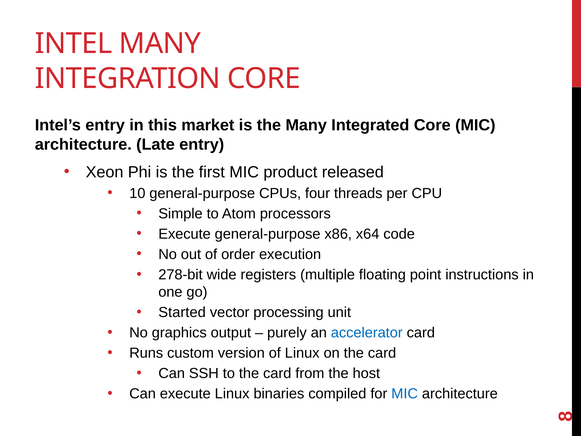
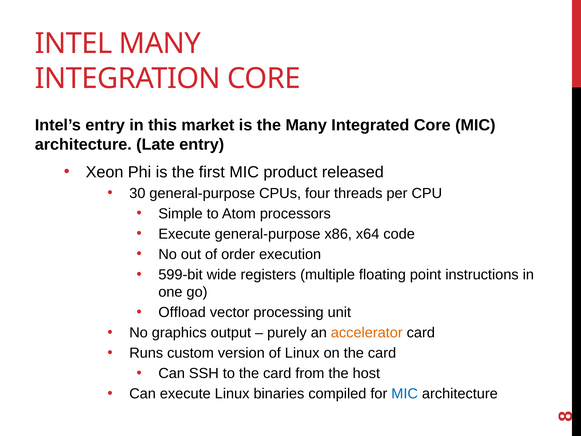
10: 10 -> 30 (137, 193)
278-bit: 278-bit -> 599-bit (180, 274)
Started: Started -> Offload (182, 312)
accelerator colour: blue -> orange (367, 333)
